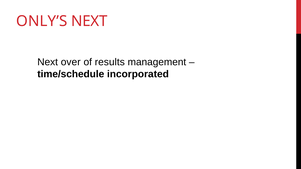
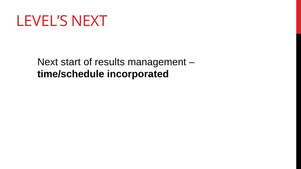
ONLY’S: ONLY’S -> LEVEL’S (42, 21)
over: over -> start (71, 62)
